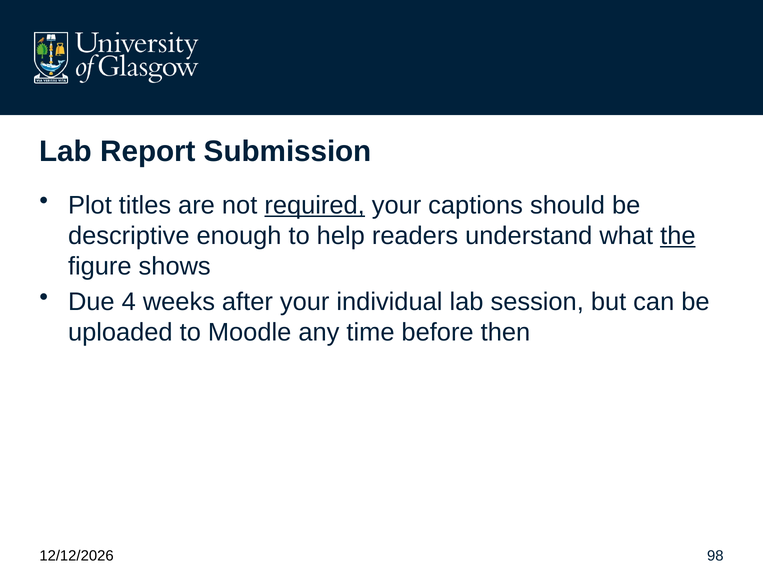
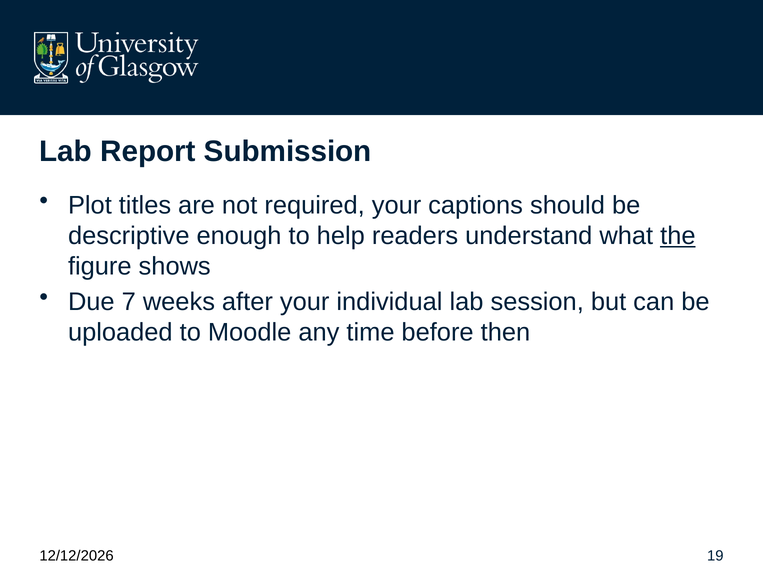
required underline: present -> none (315, 205)
4: 4 -> 7 (129, 302)
98: 98 -> 19 (715, 556)
